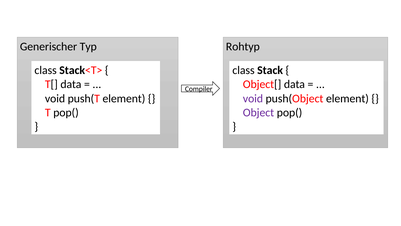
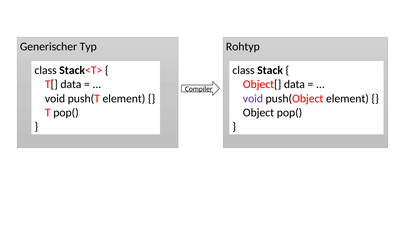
Object colour: purple -> black (259, 112)
